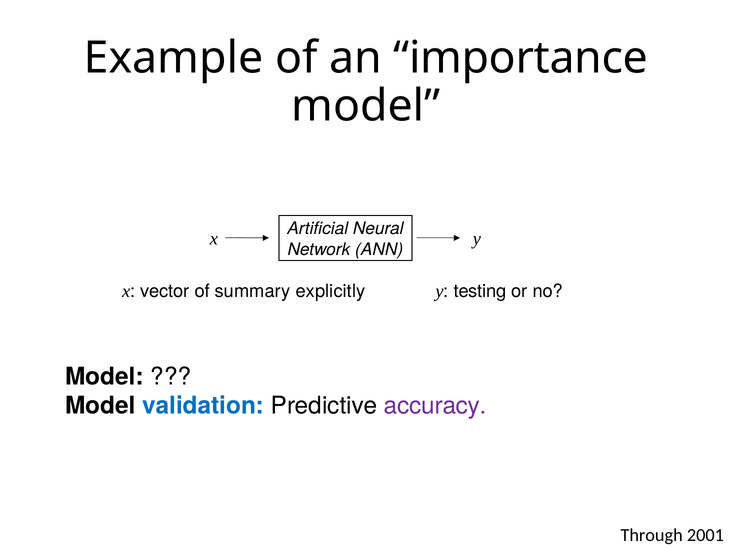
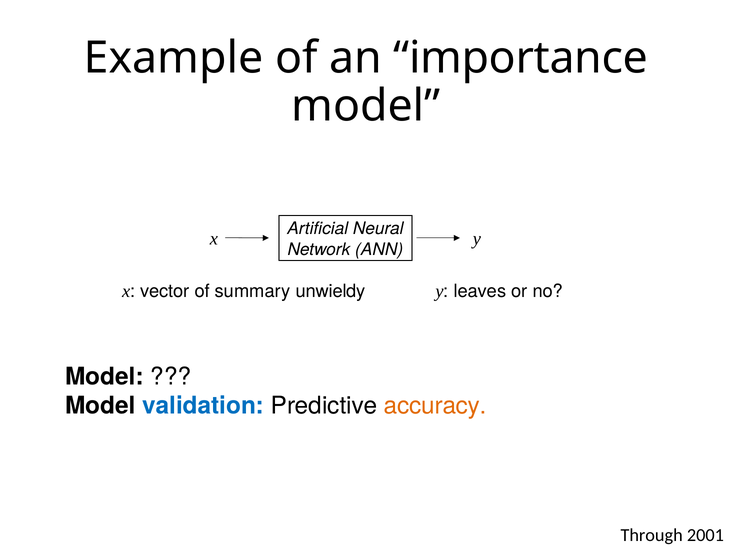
explicitly: explicitly -> unwieldy (331, 291)
testing: testing -> leaves (480, 291)
accuracy colour: purple -> orange (435, 406)
